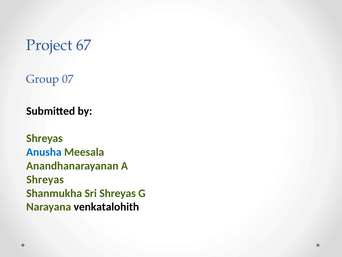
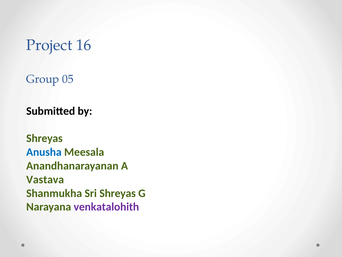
67: 67 -> 16 (84, 45)
07: 07 -> 05 (68, 79)
Shreyas: Shreyas -> Vastava (45, 179)
venkatalohith colour: black -> purple (106, 207)
